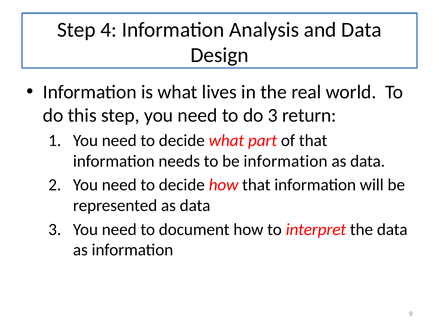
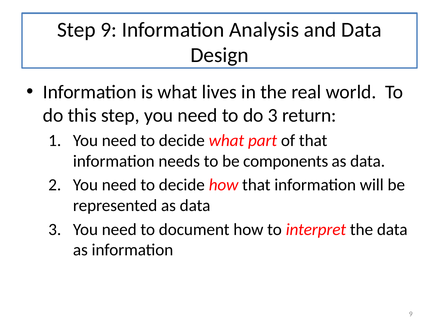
Step 4: 4 -> 9 (109, 30)
be information: information -> components (286, 161)
